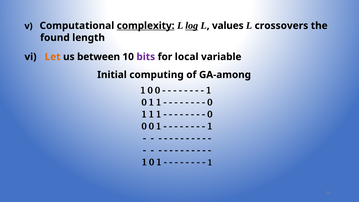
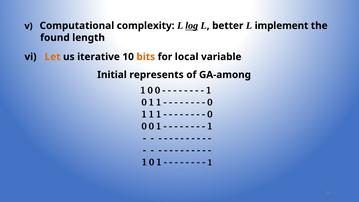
complexity underline: present -> none (146, 26)
values: values -> better (228, 26)
crossovers: crossovers -> implement (281, 26)
between: between -> iterative (99, 57)
bits colour: purple -> orange (146, 57)
computing: computing -> represents (157, 75)
